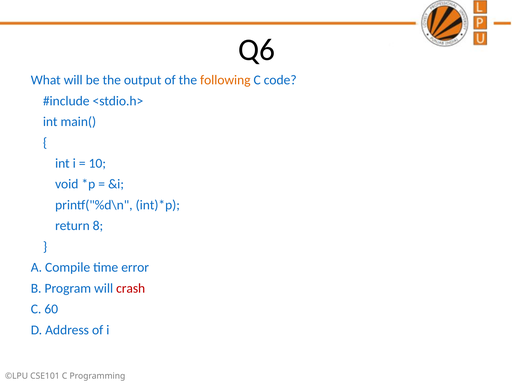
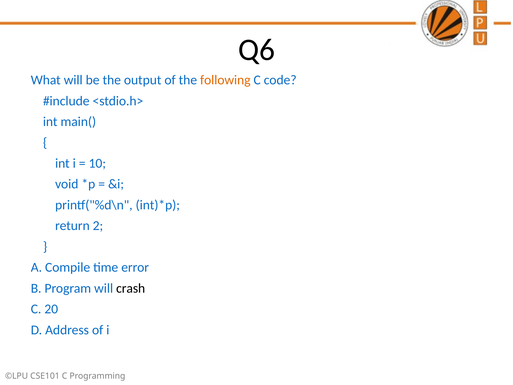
8: 8 -> 2 (98, 226)
crash colour: red -> black (131, 288)
60: 60 -> 20 (51, 309)
